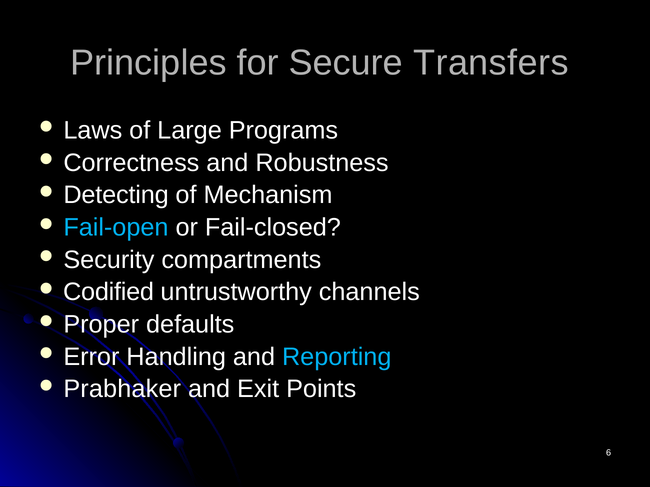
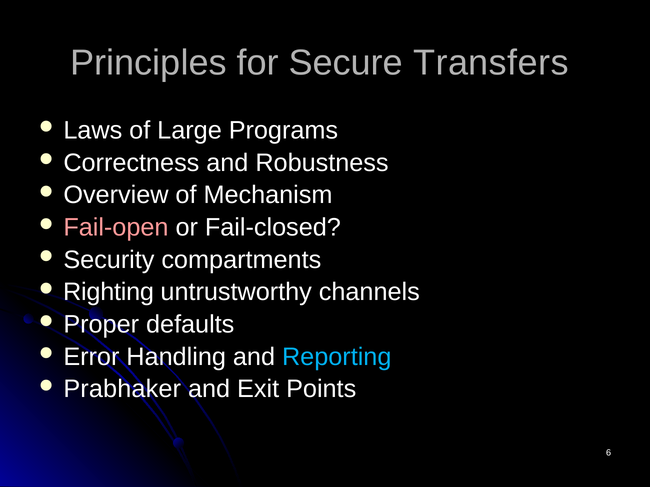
Detecting: Detecting -> Overview (116, 195)
Fail-open colour: light blue -> pink (116, 228)
Codified: Codified -> Righting (109, 292)
